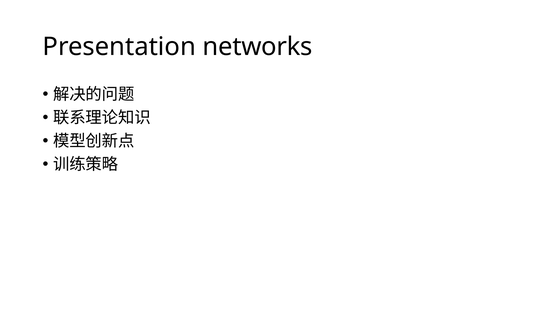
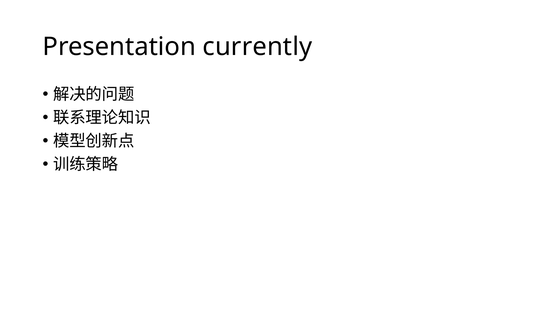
networks: networks -> currently (257, 47)
